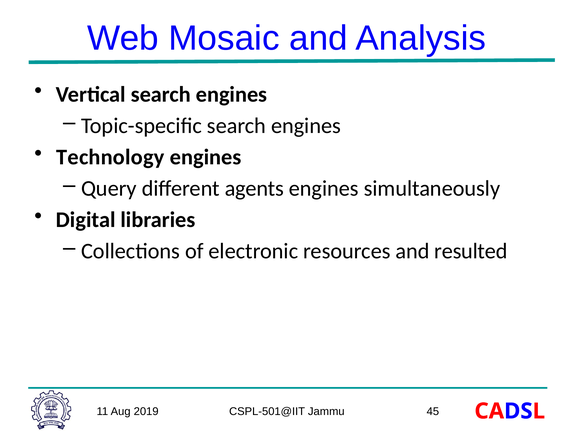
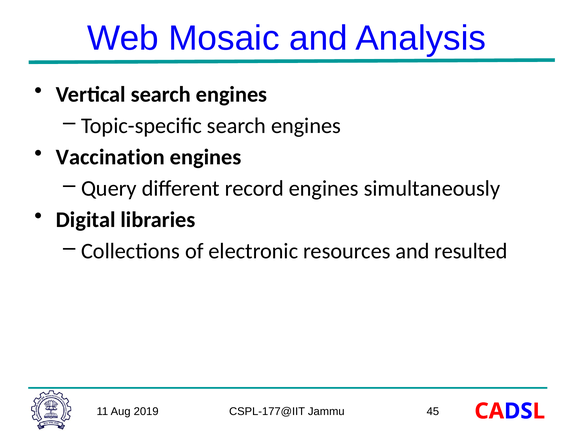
Technology: Technology -> Vaccination (110, 157)
agents: agents -> record (254, 188)
CSPL-501@IIT: CSPL-501@IIT -> CSPL-177@IIT (267, 411)
